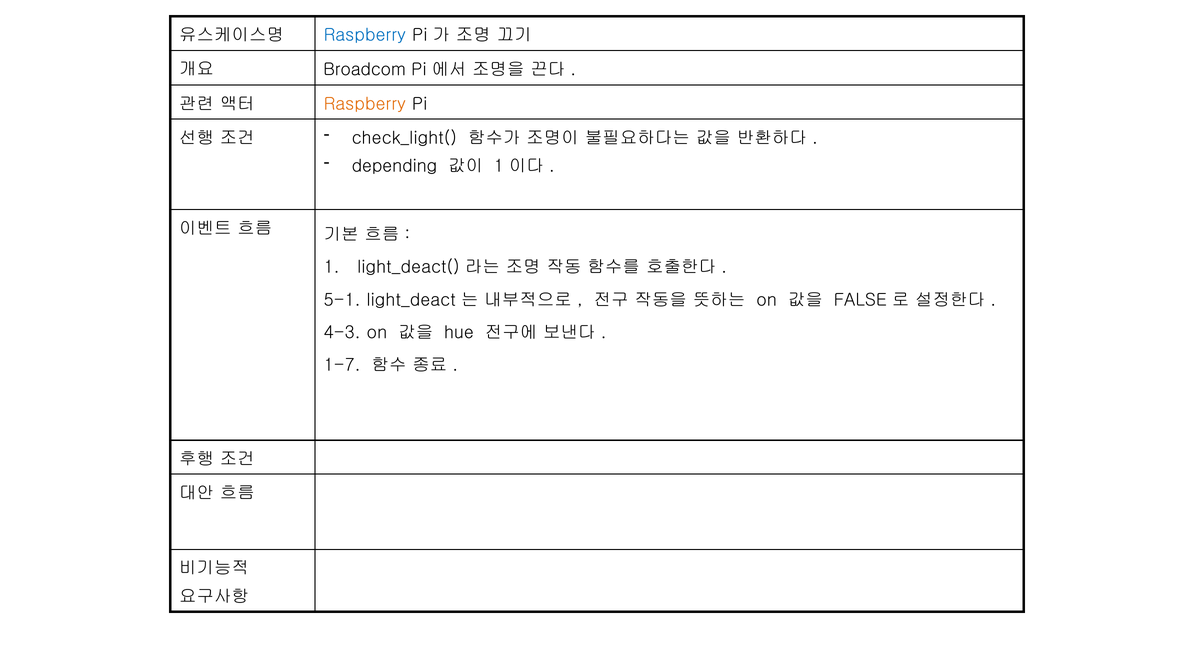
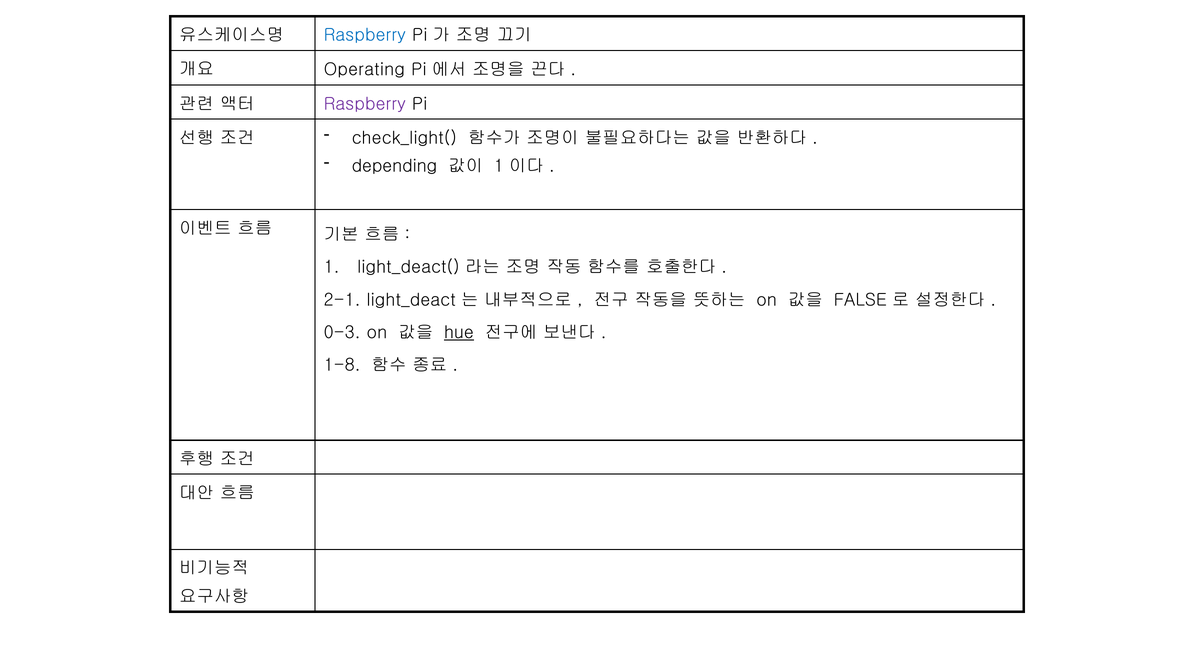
Broadcom: Broadcom -> Operating (364, 69)
Raspberry colour: orange -> purple (365, 104)
5-1: 5-1 -> 2-1 (342, 300)
4-3: 4-3 -> 0-3 (342, 332)
hue underline: none -> present (459, 332)
1-7: 1-7 -> 1-8 (342, 365)
